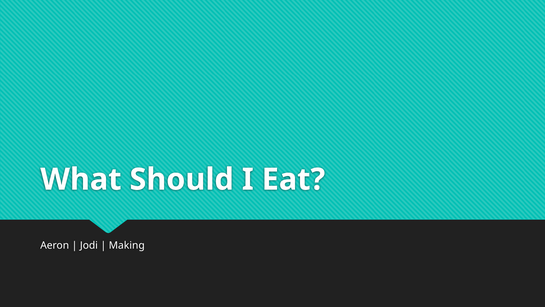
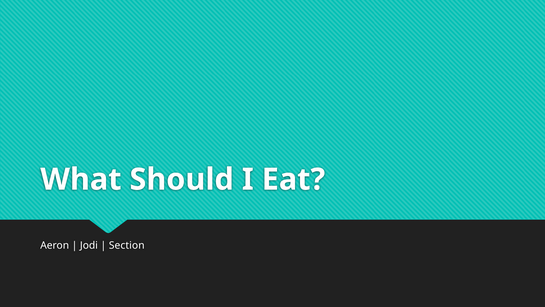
Making: Making -> Section (127, 245)
